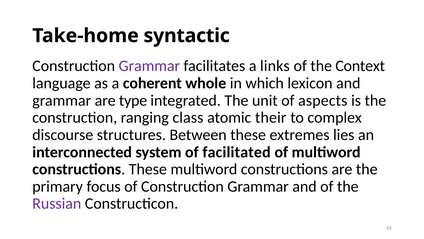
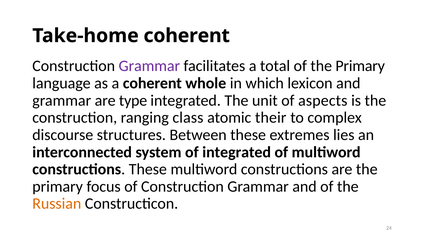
Take-home syntactic: syntactic -> coherent (187, 36)
links: links -> total (275, 66)
of the Context: Context -> Primary (360, 66)
of facilitated: facilitated -> integrated (237, 152)
Russian colour: purple -> orange (57, 203)
